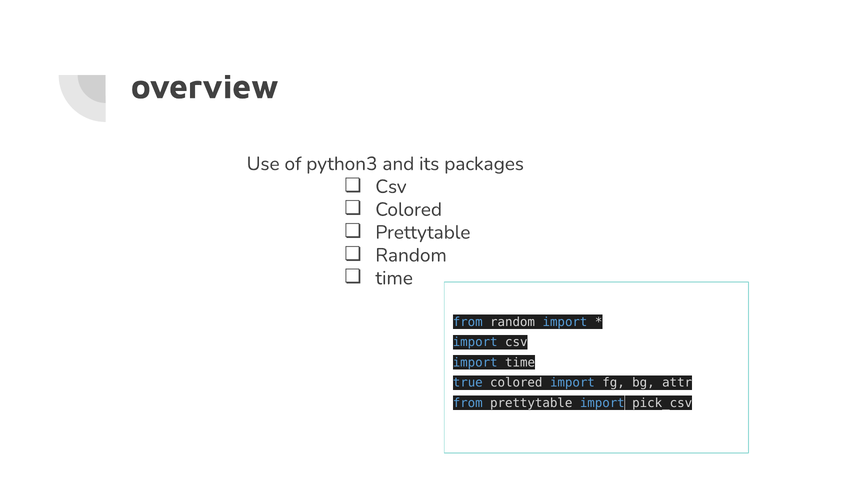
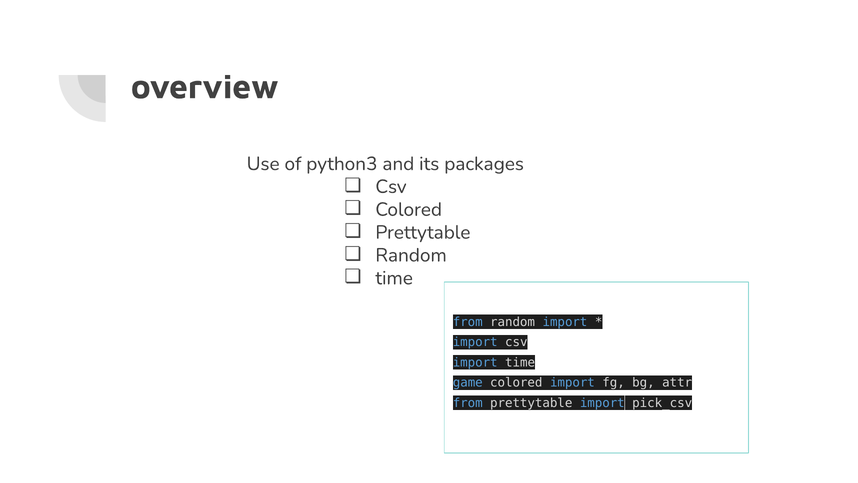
true: true -> game (468, 382)
